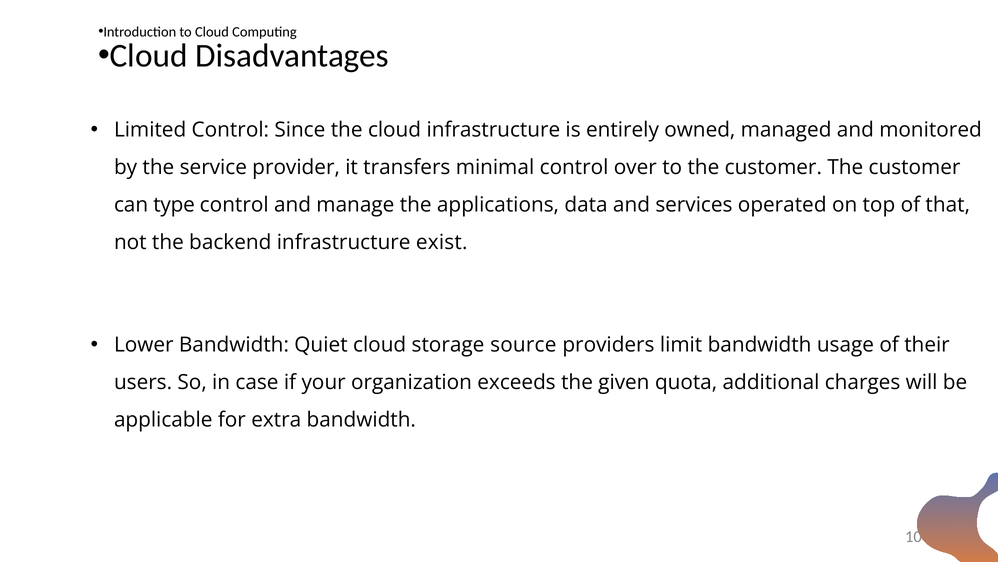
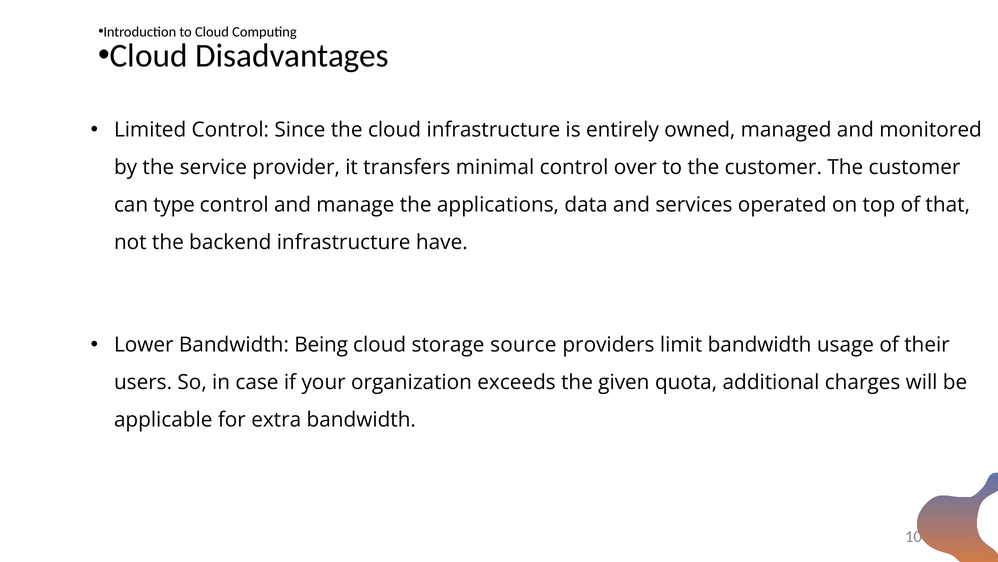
exist: exist -> have (442, 242)
Quiet: Quiet -> Being (321, 345)
